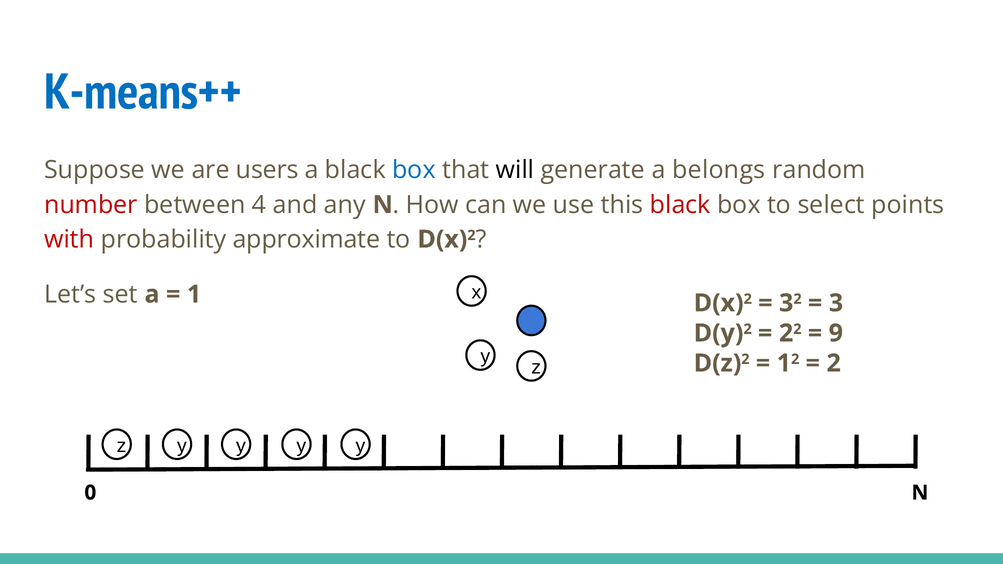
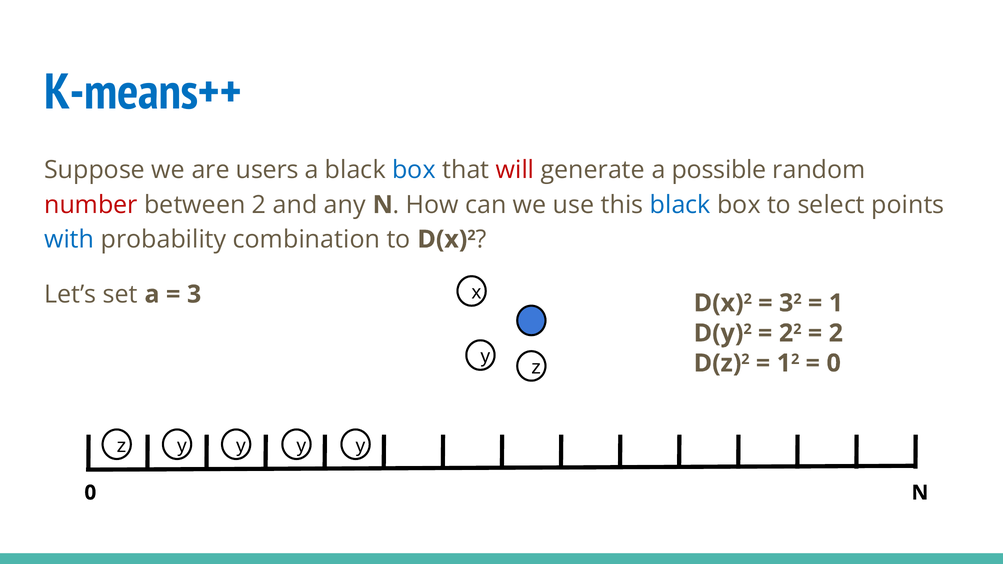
will colour: black -> red (515, 170)
belongs: belongs -> possible (719, 170)
between 4: 4 -> 2 (259, 205)
black colour: red -> blue (680, 205)
with colour: red -> blue (69, 239)
approximate: approximate -> combination (306, 239)
1: 1 -> 3 (194, 294)
3: 3 -> 1 (836, 303)
9: 9 -> 2 (836, 333)
2: 2 -> 0 (834, 363)
